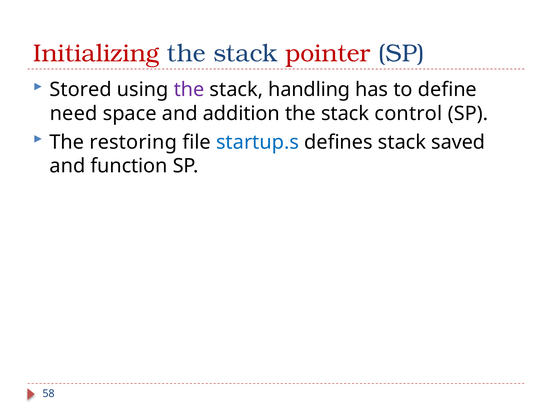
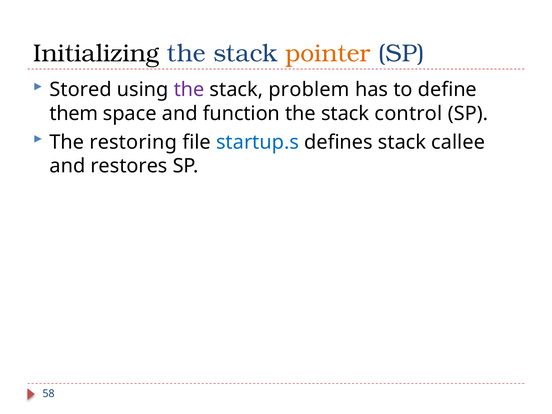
Initializing colour: red -> black (96, 53)
pointer colour: red -> orange (328, 53)
handling: handling -> problem (309, 90)
need: need -> them (74, 114)
addition: addition -> function (241, 114)
saved: saved -> callee (458, 142)
function: function -> restores (129, 166)
